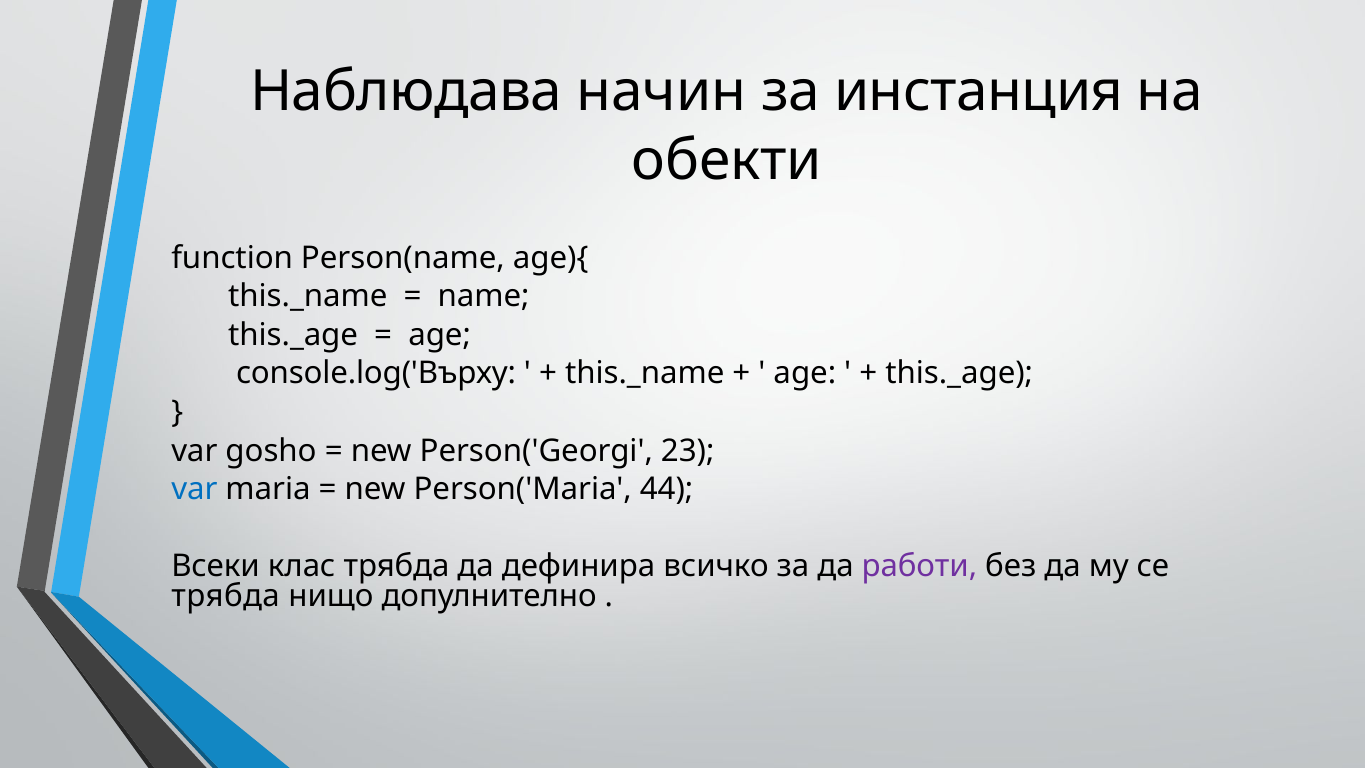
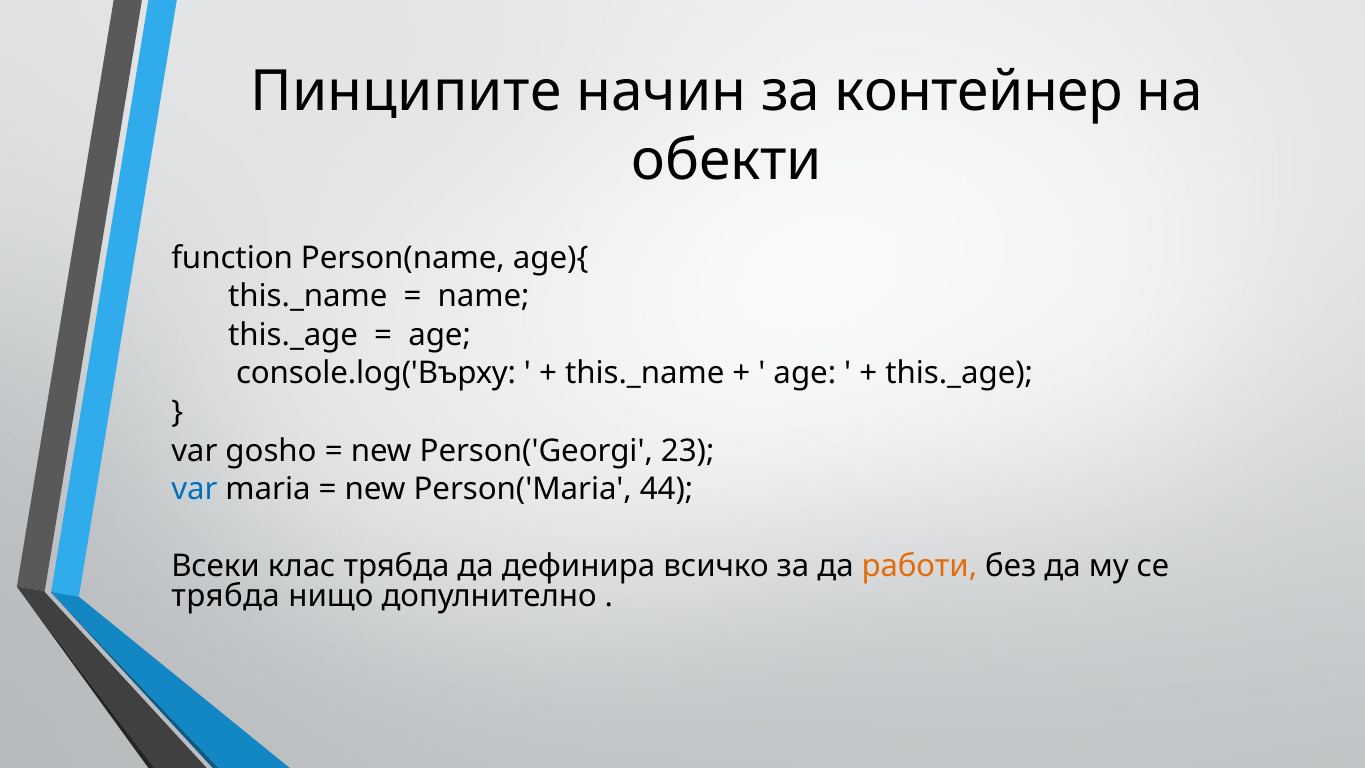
Наблюдава: Наблюдава -> Пинципите (406, 92)
инстанция: инстанция -> контейнер (979, 92)
работи colour: purple -> orange (919, 566)
